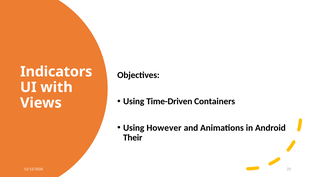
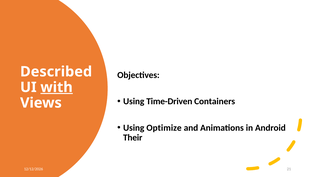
Indicators: Indicators -> Described (56, 72)
with underline: none -> present (57, 87)
However: However -> Optimize (164, 128)
